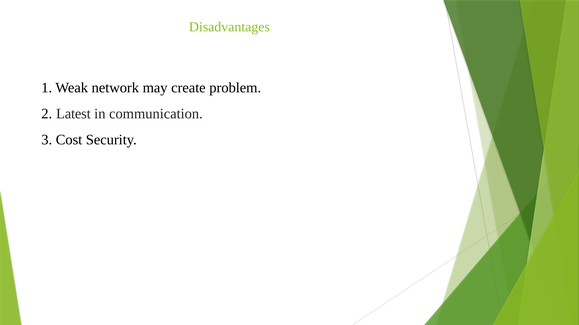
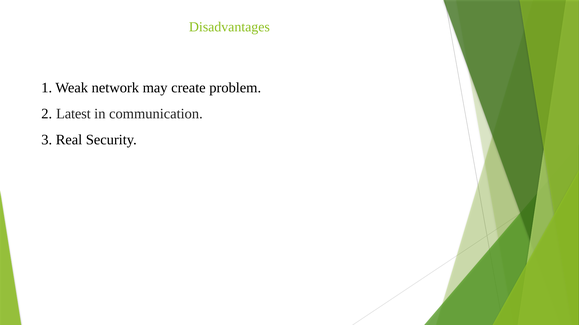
Cost: Cost -> Real (69, 140)
